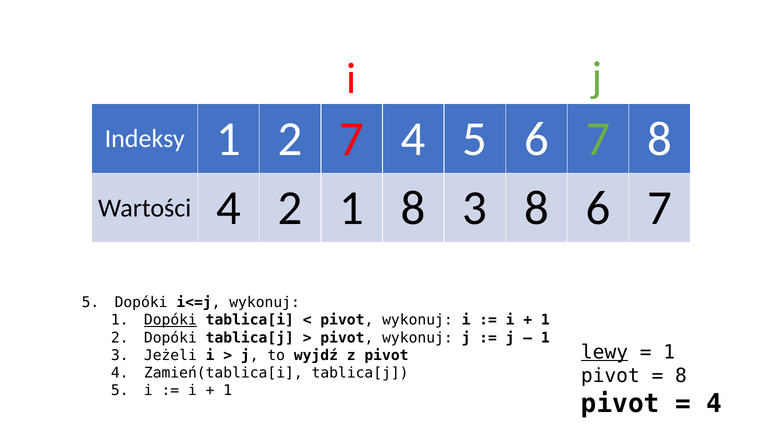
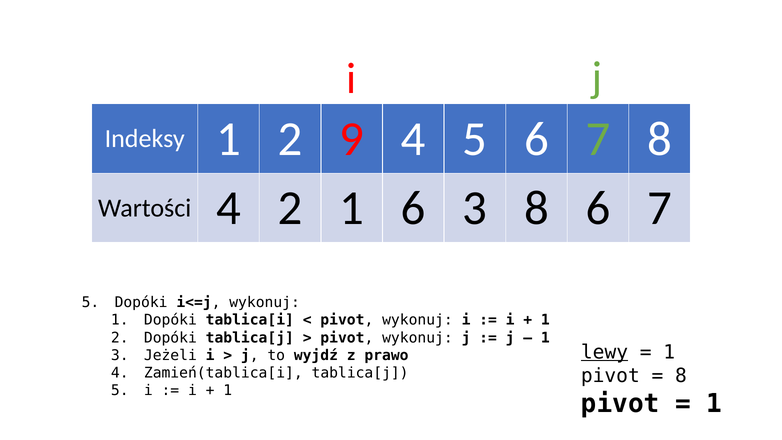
2 7: 7 -> 9 (352, 139)
1 8: 8 -> 6 (413, 208)
Dopóki underline: present -> none (170, 320)
z pivot: pivot -> prawo (386, 355)
4: 4 -> 1 (714, 403)
